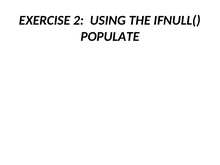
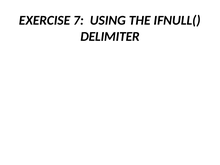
2: 2 -> 7 (79, 20)
POPULATE: POPULATE -> DELIMITER (110, 37)
